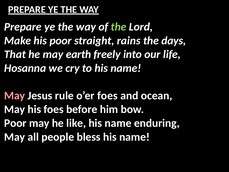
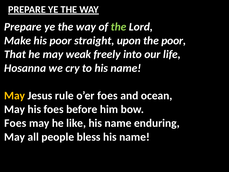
rains: rains -> upon (129, 41)
the days: days -> poor (174, 41)
earth: earth -> weak (78, 54)
May colour: pink -> yellow (15, 95)
Poor: Poor -> Foes (15, 123)
